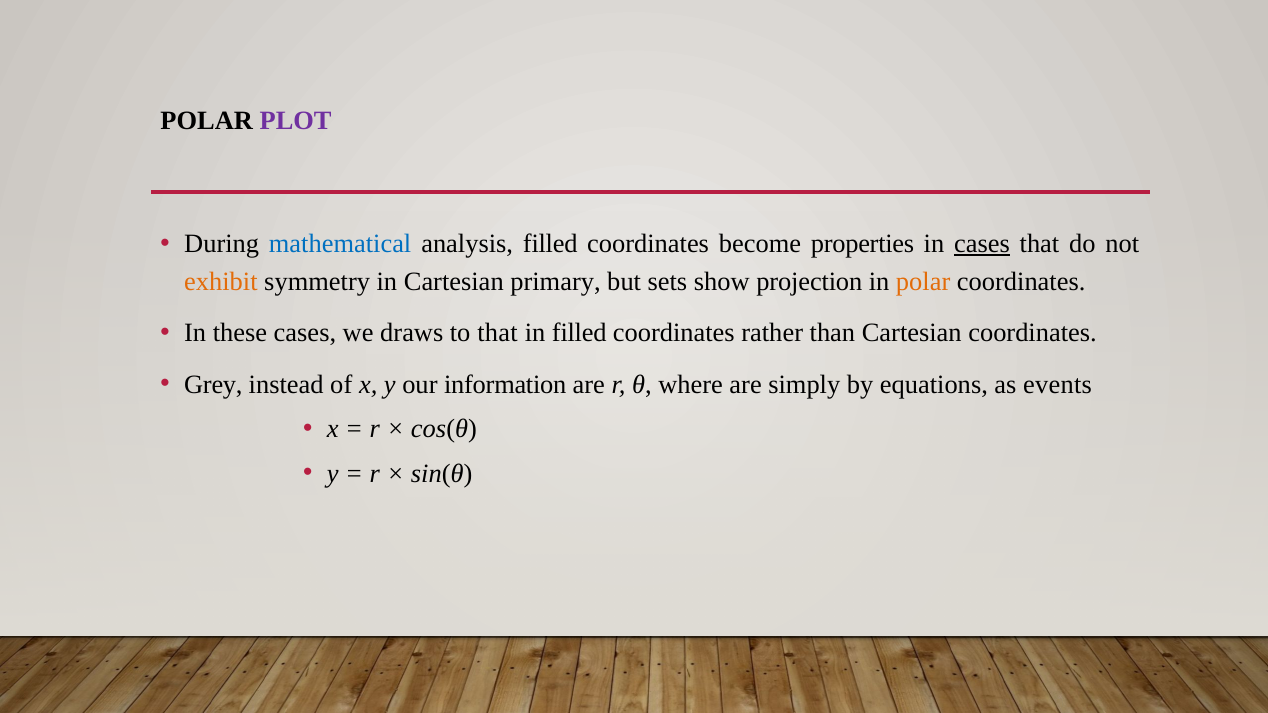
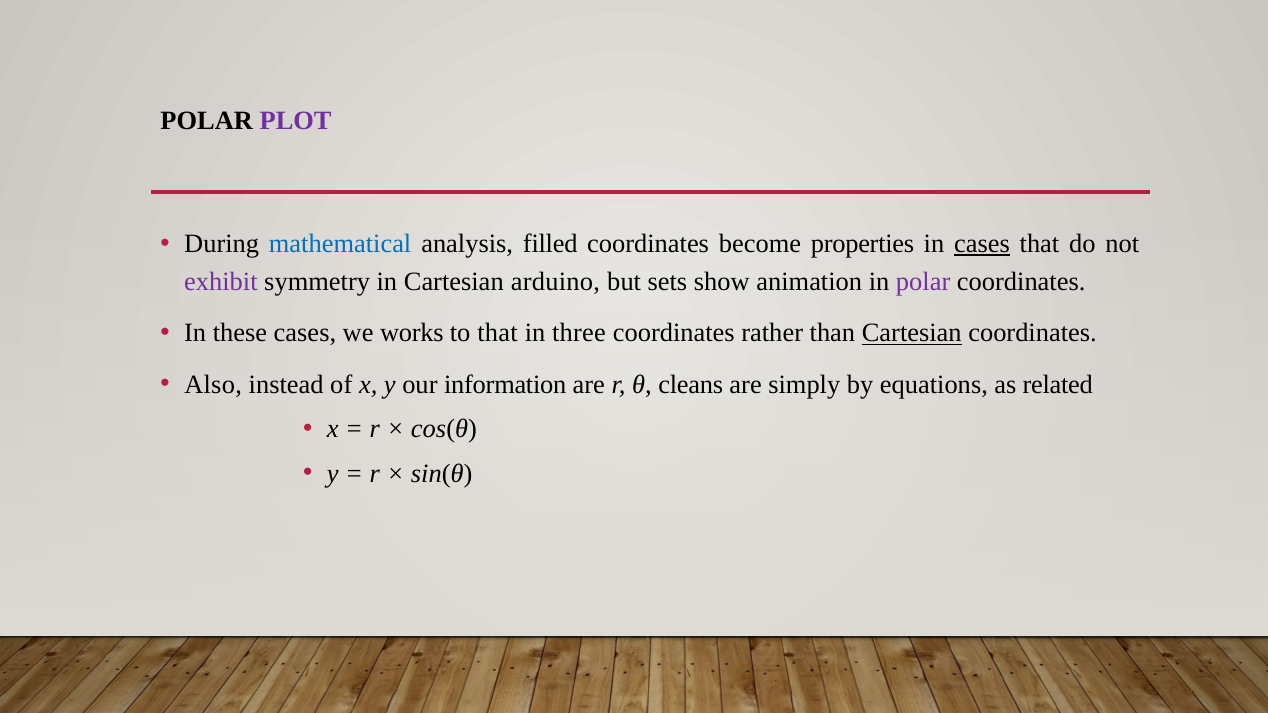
exhibit colour: orange -> purple (221, 282)
primary: primary -> arduino (555, 282)
projection: projection -> animation (809, 282)
polar colour: orange -> purple (923, 282)
draws: draws -> works (412, 333)
in filled: filled -> three (579, 333)
Cartesian underline: none -> present (912, 333)
Grey: Grey -> Also (213, 385)
where: where -> cleans (691, 385)
events: events -> related (1058, 385)
